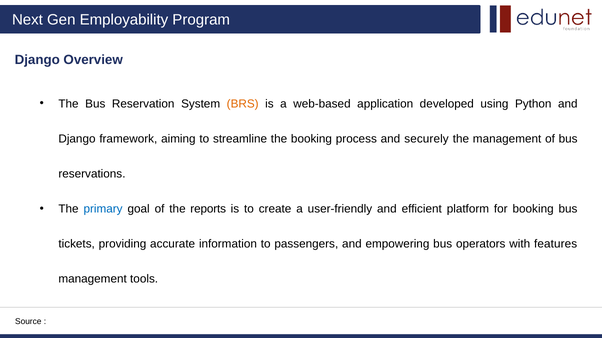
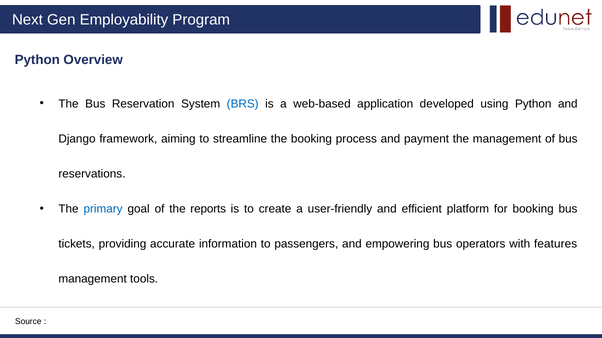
Django: Django -> Python (37, 60)
BRS colour: orange -> blue (243, 104)
securely: securely -> payment (427, 139)
